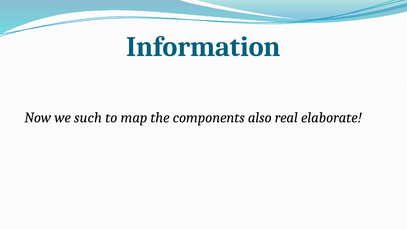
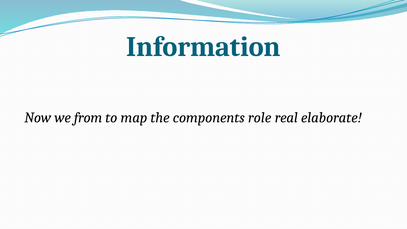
such: such -> from (88, 118)
also: also -> role (260, 118)
